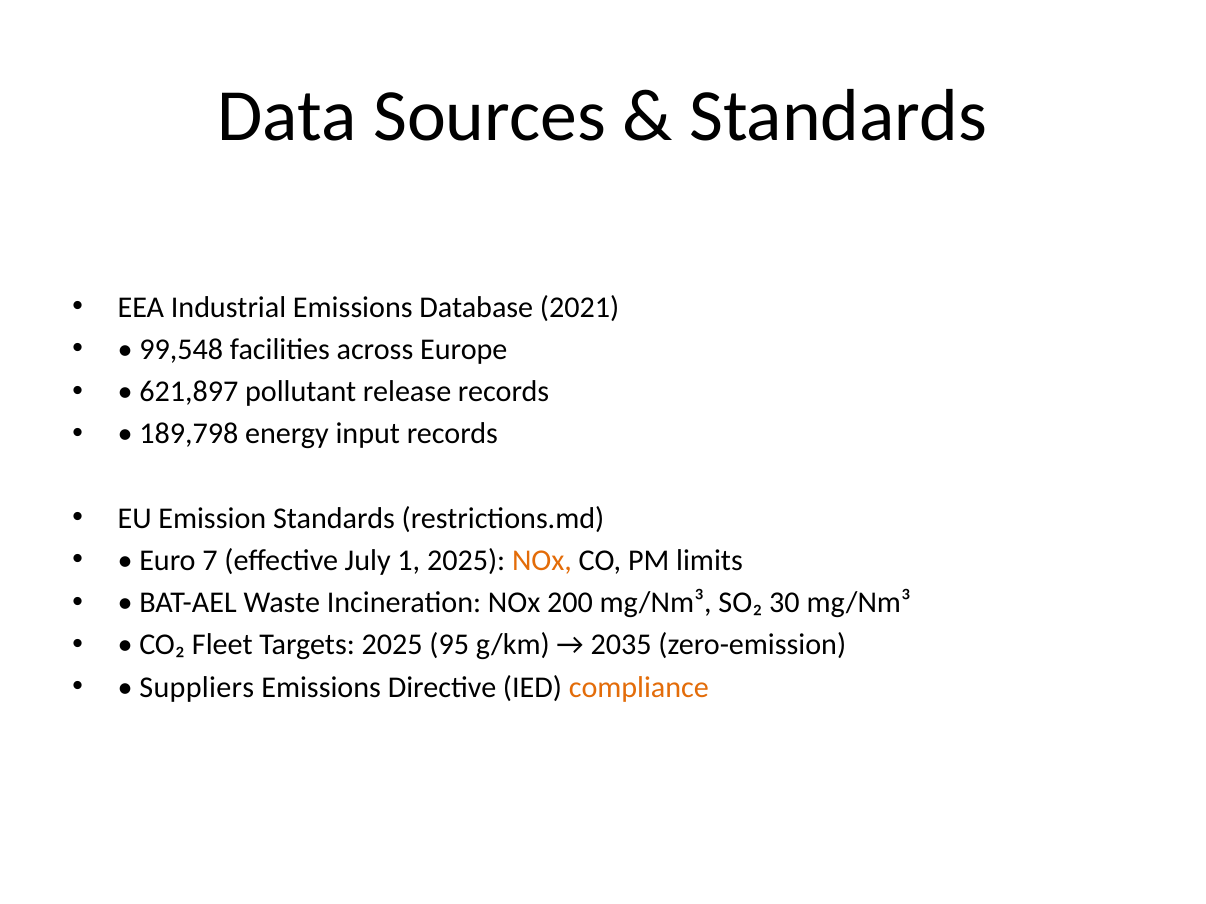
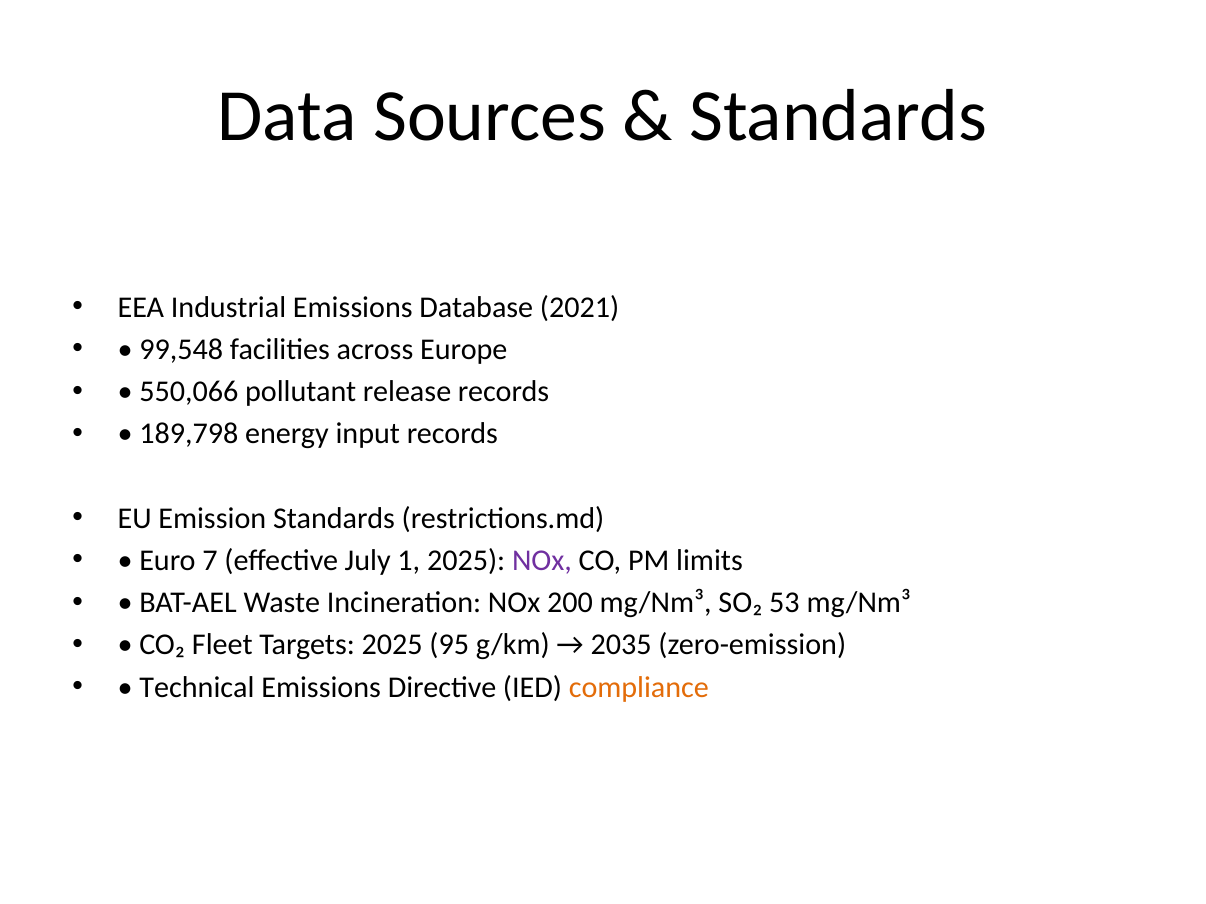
621,897: 621,897 -> 550,066 (189, 392)
NOx colour: orange -> purple (542, 561)
30: 30 -> 53 (784, 603)
Suppliers: Suppliers -> Technical (197, 688)
